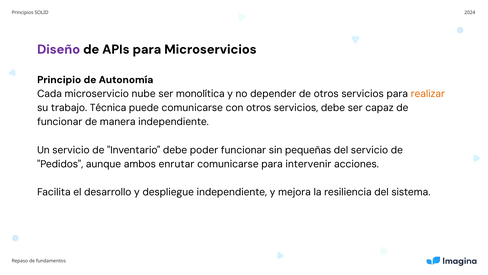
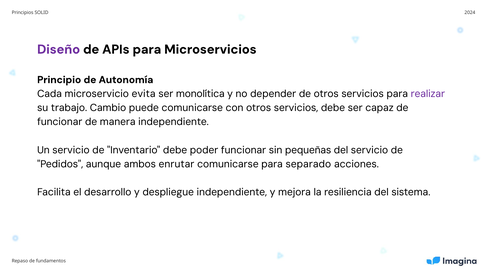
nube: nube -> evita (144, 94)
realizar colour: orange -> purple (428, 94)
Técnica: Técnica -> Cambio (108, 108)
intervenir: intervenir -> separado (308, 164)
